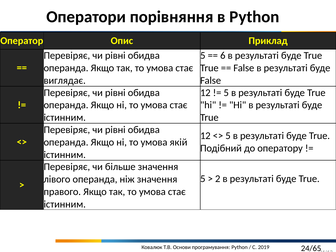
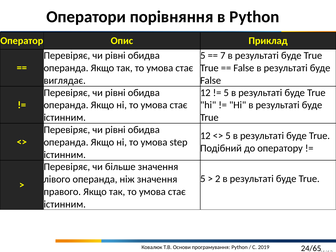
6: 6 -> 7 (223, 56)
якій: якій -> step (179, 142)
